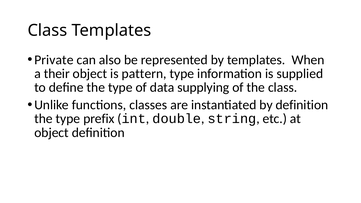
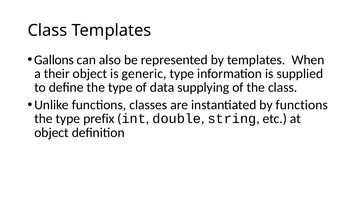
Private: Private -> Gallons (54, 60)
pattern: pattern -> generic (144, 74)
by definition: definition -> functions (302, 105)
